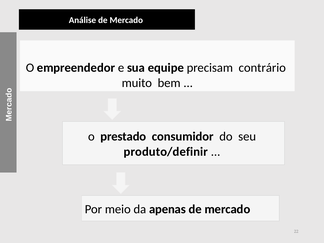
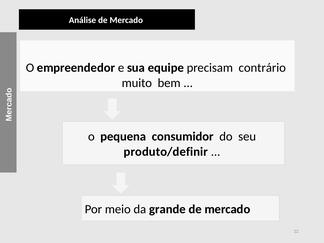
prestado: prestado -> pequena (123, 136)
apenas: apenas -> grande (167, 209)
